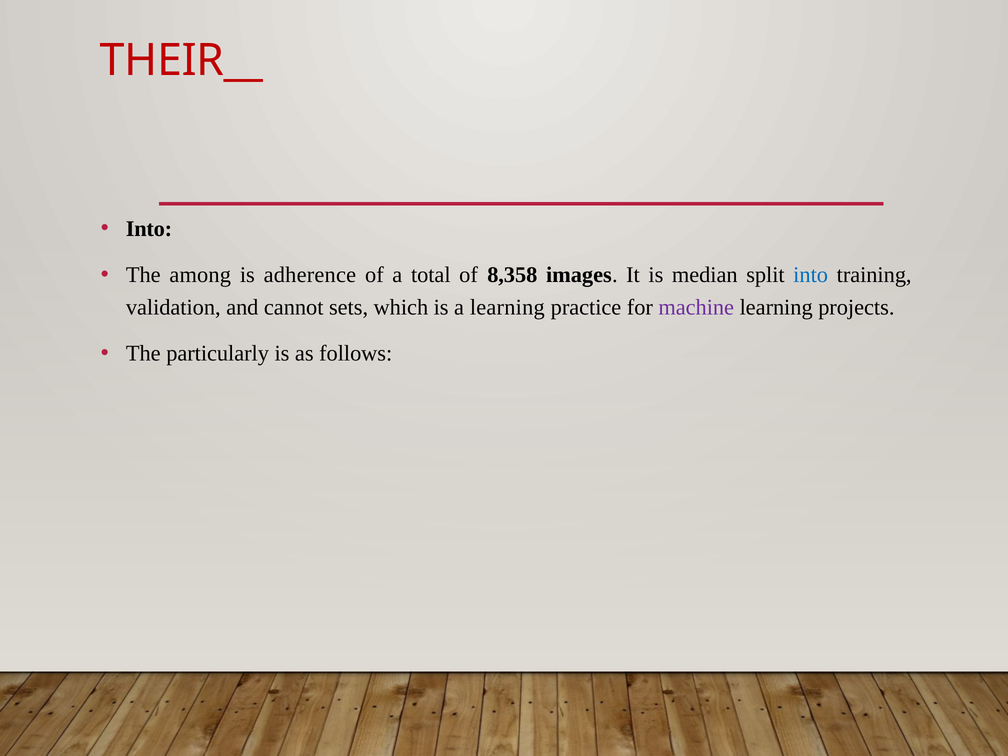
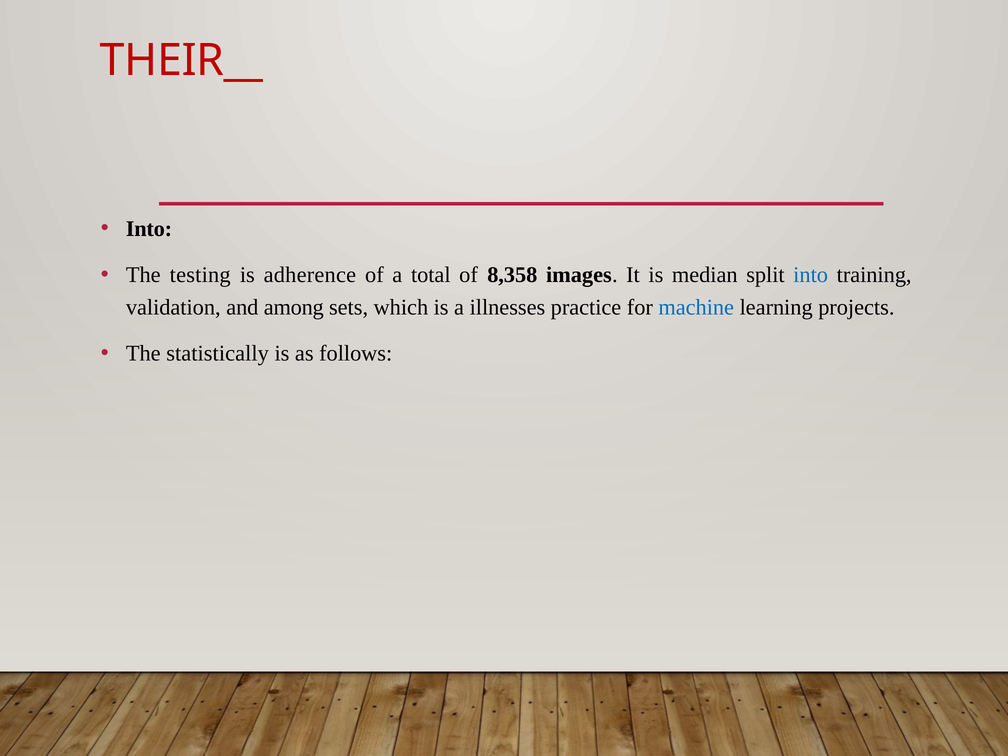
among: among -> testing (200, 275)
cannot: cannot -> among (294, 307)
a learning: learning -> illnesses (507, 307)
machine colour: purple -> blue (696, 307)
particularly: particularly -> statistically (218, 353)
